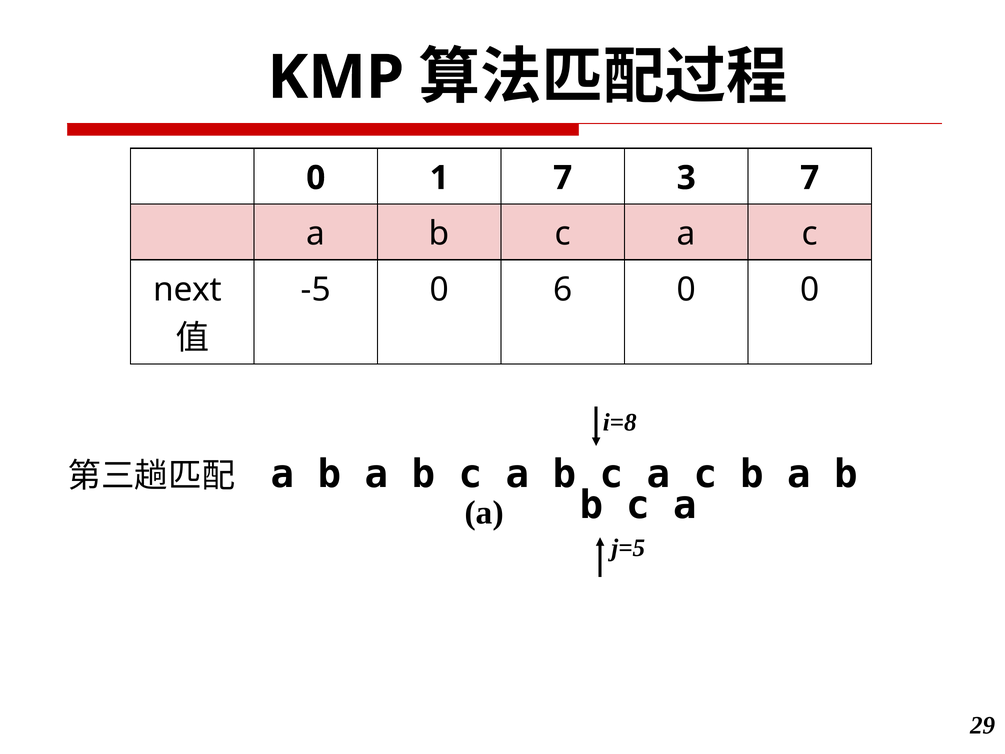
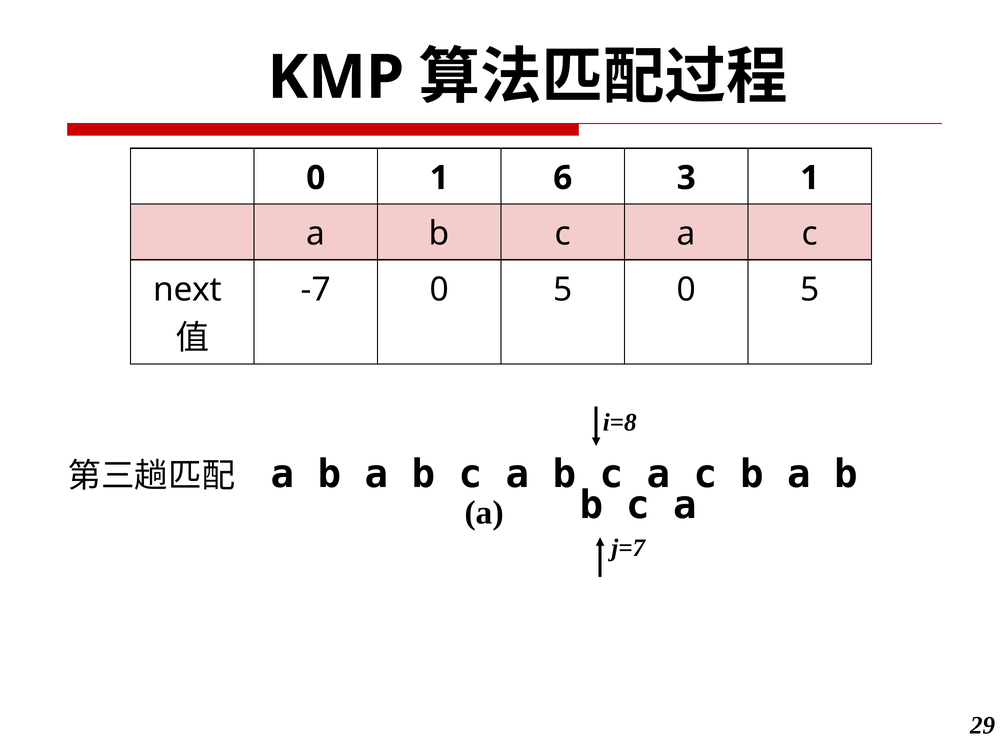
1 7: 7 -> 6 (563, 178)
3 7: 7 -> 1 (810, 178)
-5: -5 -> -7 (316, 289)
6: 6 -> 5 (563, 289)
0: 0 -> 5 (810, 289)
j=5: j=5 -> j=7 (628, 548)
